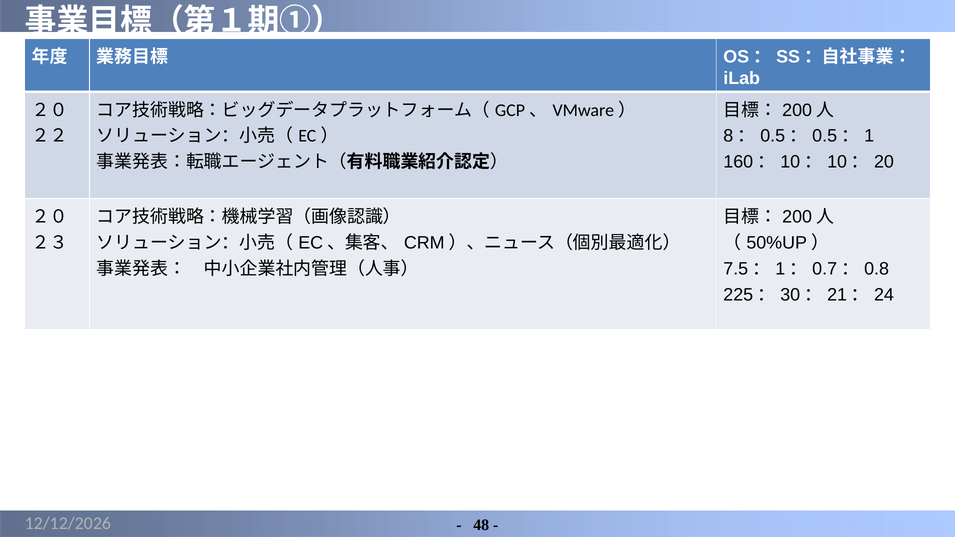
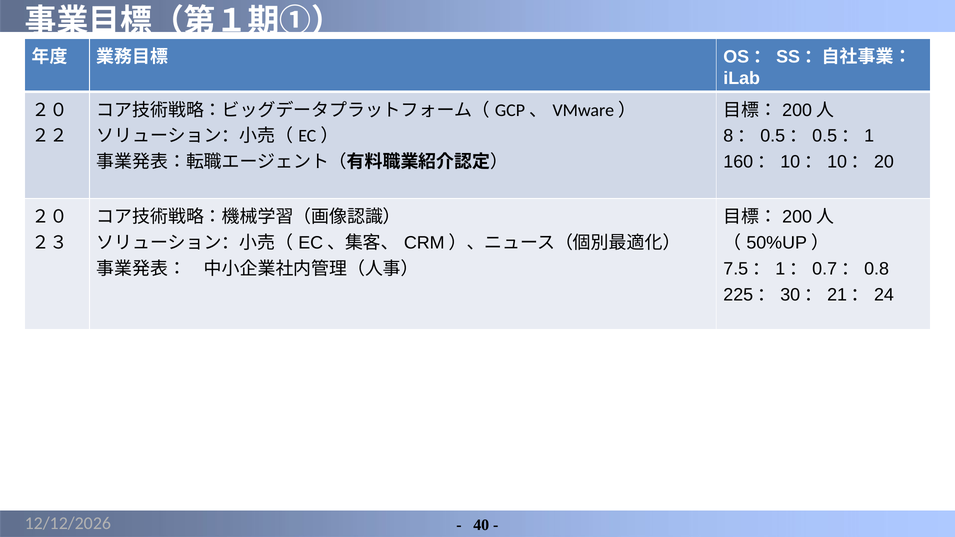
48: 48 -> 40 (481, 525)
